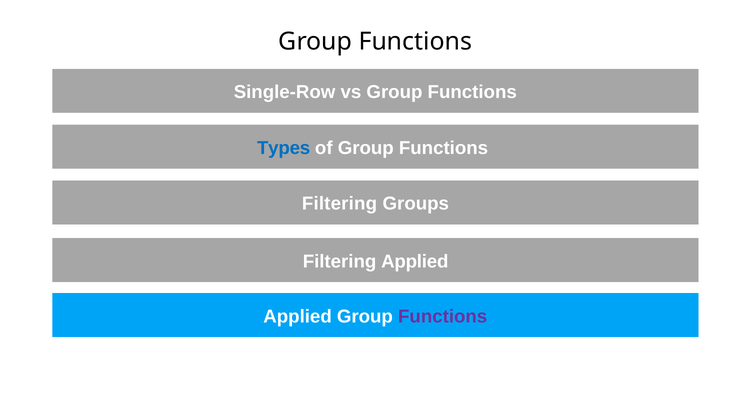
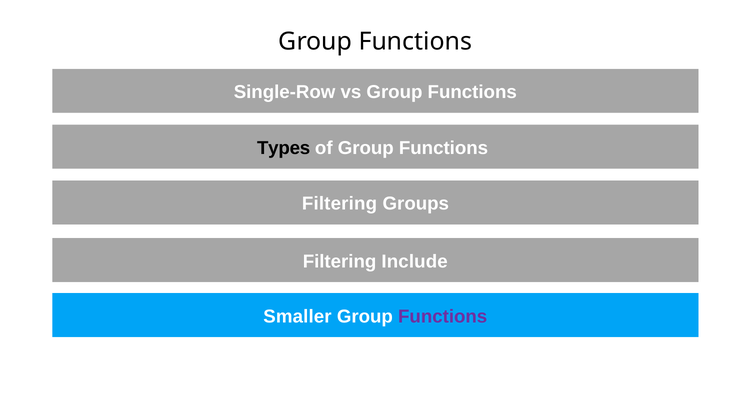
Types colour: blue -> black (284, 148)
Filtering Applied: Applied -> Include (415, 261)
Applied: Applied -> Smaller (297, 317)
